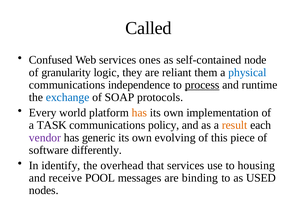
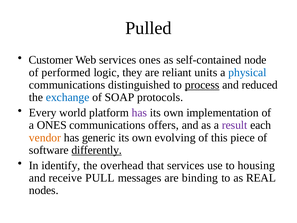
Called: Called -> Pulled (148, 28)
Confused: Confused -> Customer (51, 60)
granularity: granularity -> performed (66, 72)
them: them -> units (206, 72)
independence: independence -> distinguished (139, 85)
runtime: runtime -> reduced (260, 85)
has colour: orange -> purple (139, 113)
a TASK: TASK -> ONES (52, 125)
policy: policy -> offers (164, 125)
result colour: orange -> purple (235, 125)
vendor colour: purple -> orange (45, 137)
differently underline: none -> present (97, 150)
POOL: POOL -> PULL (100, 178)
USED: USED -> REAL (261, 178)
